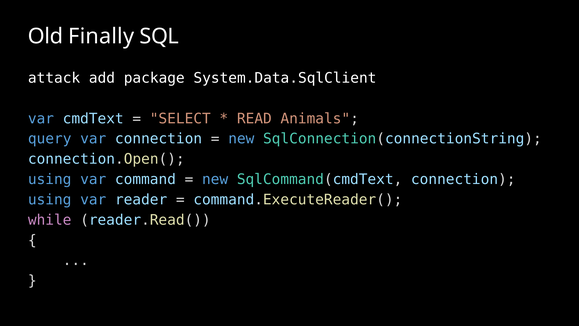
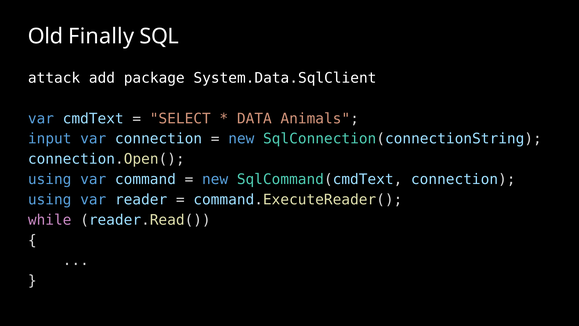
READ: READ -> DATA (254, 118)
query: query -> input (50, 139)
